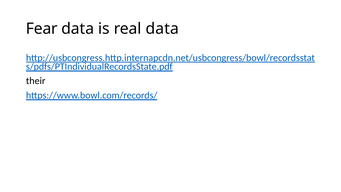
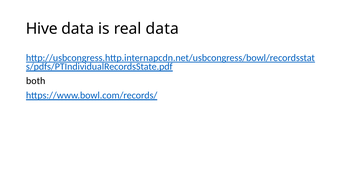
Fear: Fear -> Hive (42, 29)
their: their -> both (36, 81)
